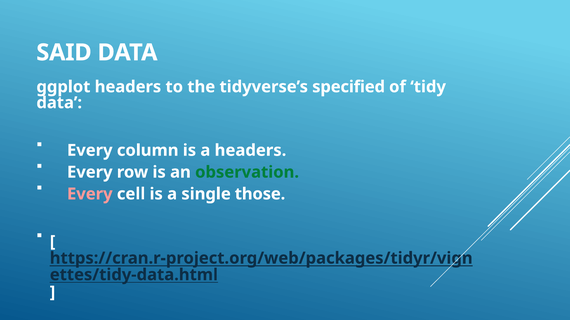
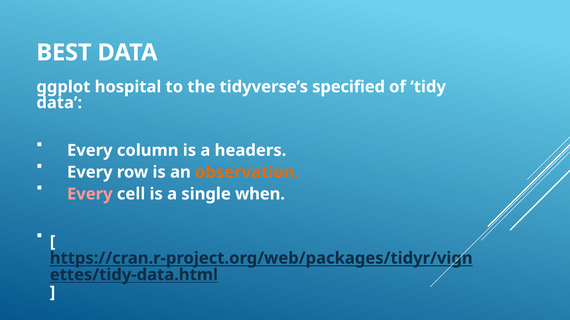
SAID: SAID -> BEST (64, 53)
ggplot headers: headers -> hospital (128, 87)
observation colour: green -> orange (247, 172)
those: those -> when (260, 194)
